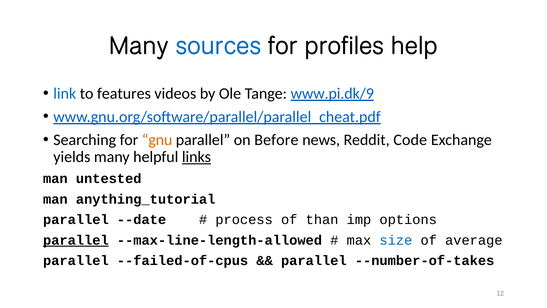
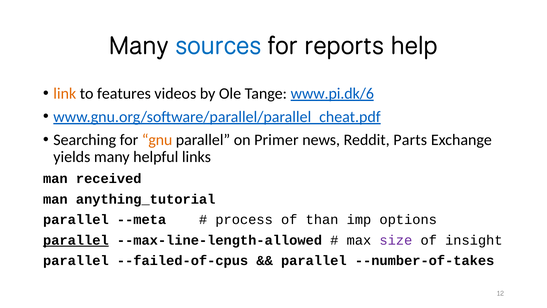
profiles: profiles -> reports (344, 46)
link colour: blue -> orange (65, 93)
www.pi.dk/9: www.pi.dk/9 -> www.pi.dk/6 (332, 93)
Before: Before -> Primer (276, 140)
Code: Code -> Parts (410, 140)
links underline: present -> none (196, 157)
untested: untested -> received (109, 179)
--date: --date -> --meta (142, 220)
size colour: blue -> purple (396, 240)
average: average -> insight (474, 240)
